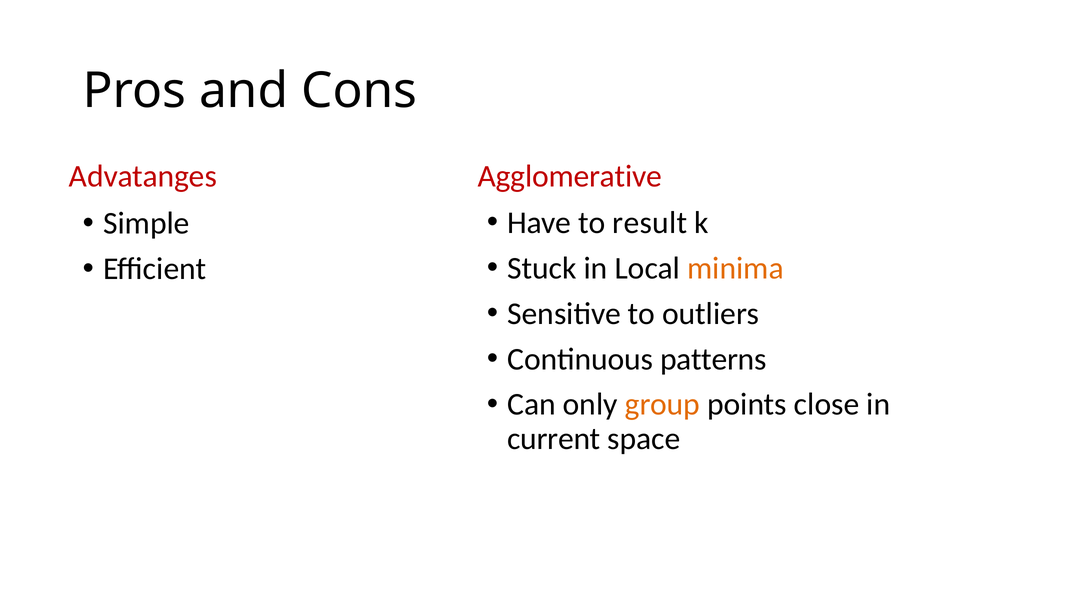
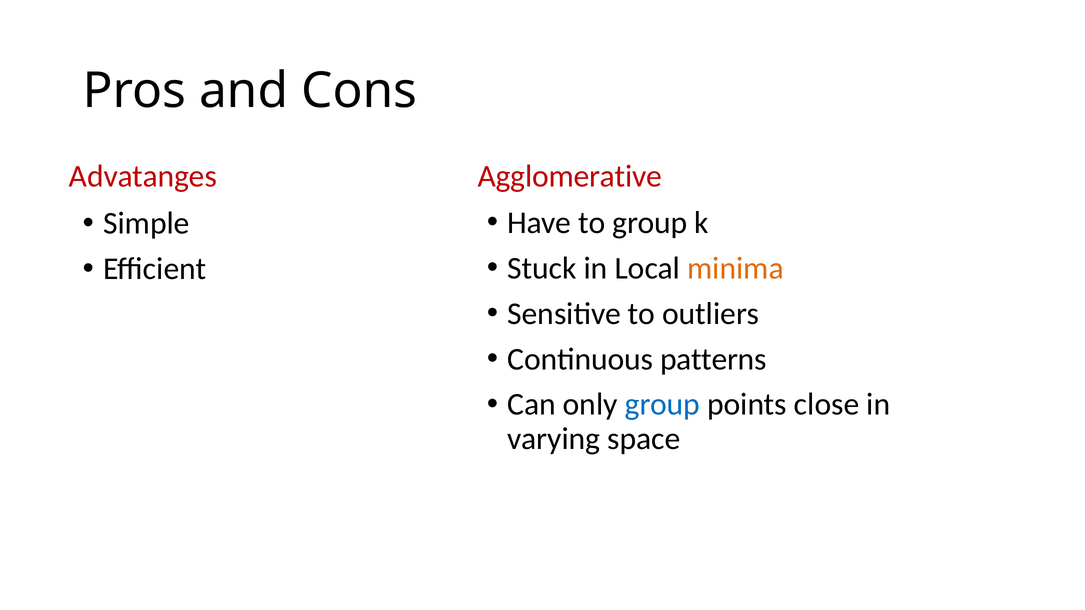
to result: result -> group (650, 223)
group colour: orange -> blue (662, 405)
current: current -> varying (554, 439)
